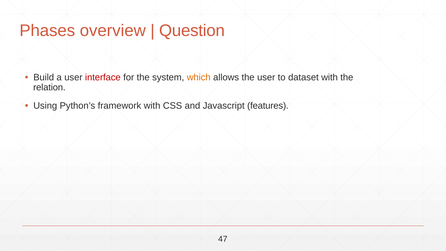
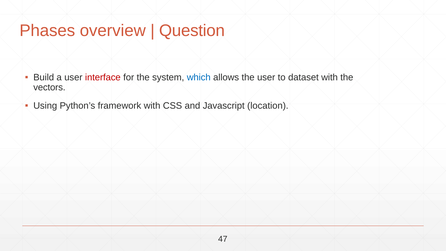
which colour: orange -> blue (199, 77)
relation: relation -> vectors (49, 87)
features: features -> location (268, 106)
